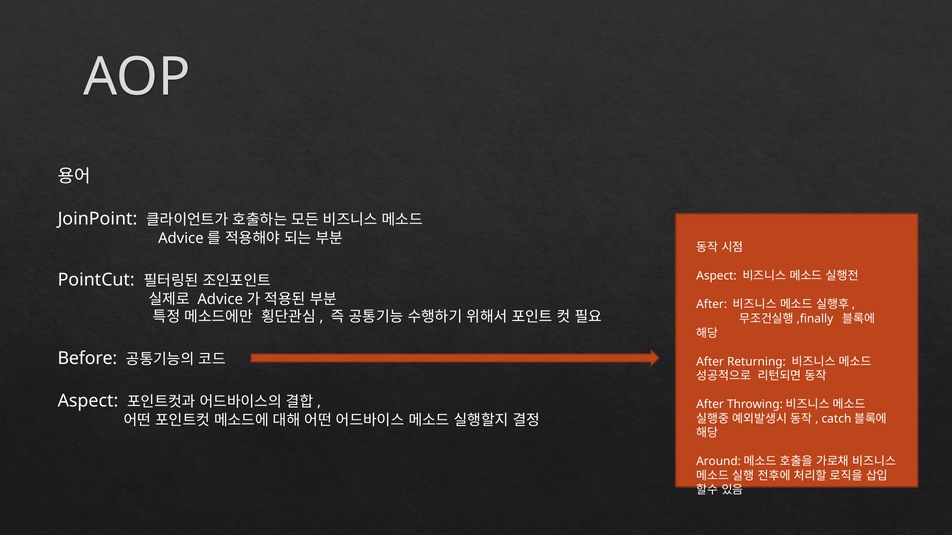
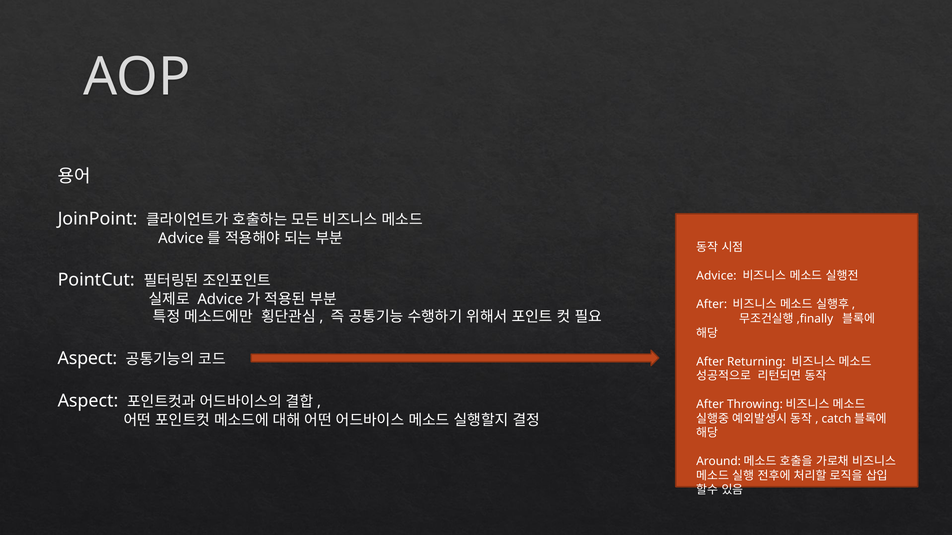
Aspect: Aspect -> Advice (716, 276)
Before: Before -> Aspect (87, 358)
